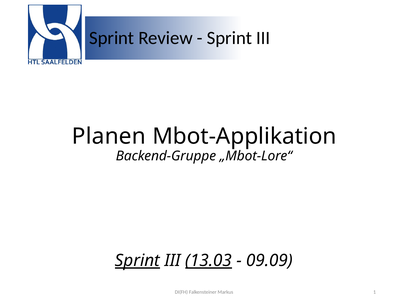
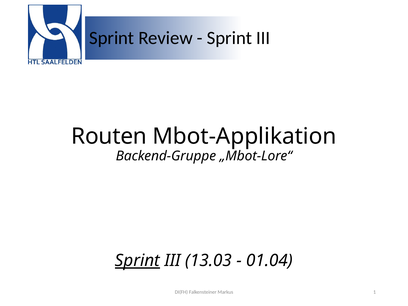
Planen: Planen -> Routen (109, 136)
13.03 underline: present -> none (209, 261)
09.09: 09.09 -> 01.04 (269, 261)
